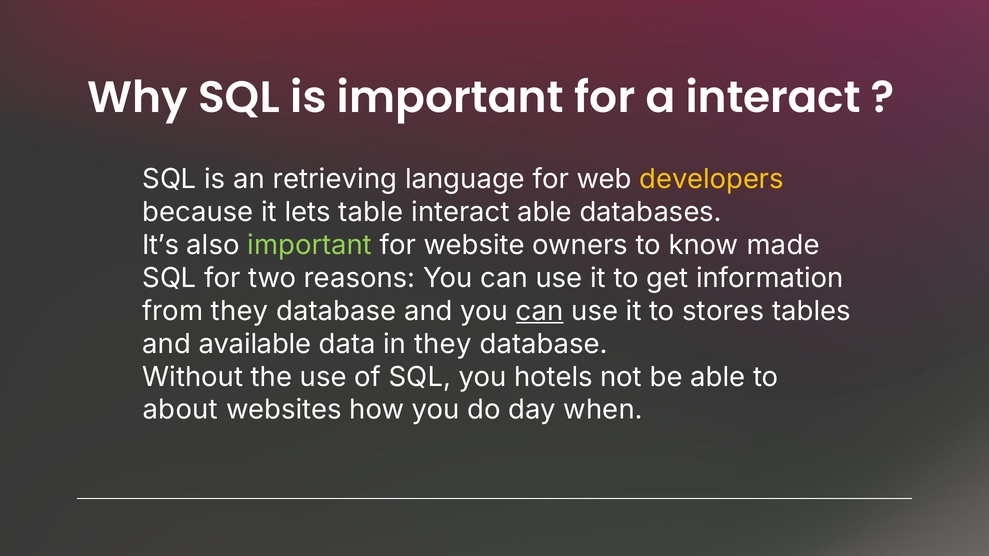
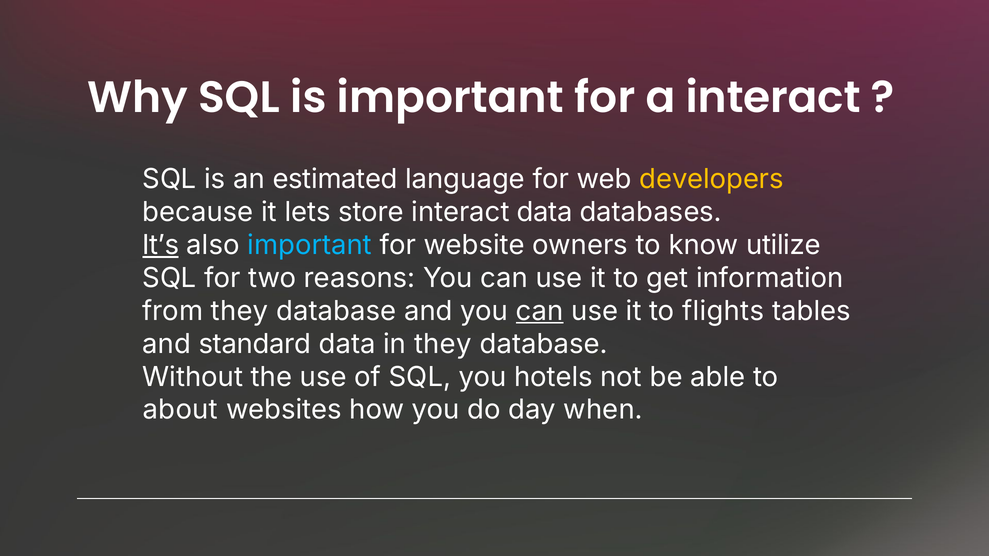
retrieving: retrieving -> estimated (335, 179)
table: table -> store (371, 212)
interact able: able -> data (545, 212)
It’s underline: none -> present (161, 245)
important colour: light green -> light blue (310, 245)
made: made -> utilize (783, 245)
stores: stores -> flights (723, 311)
available: available -> standard (255, 344)
